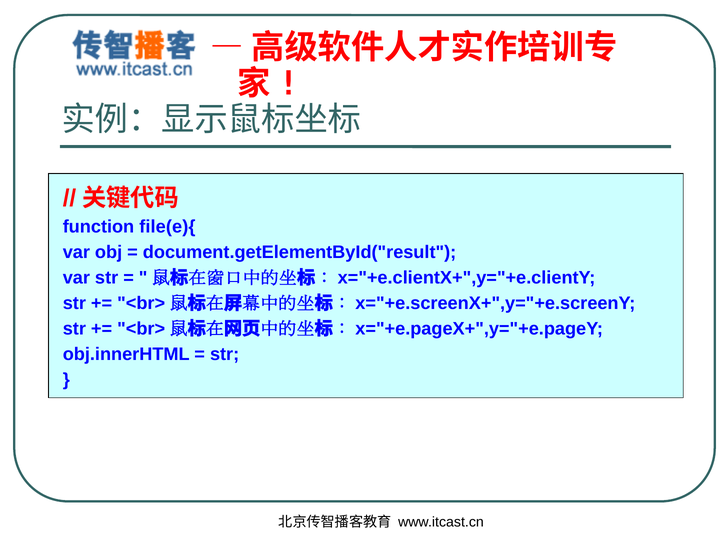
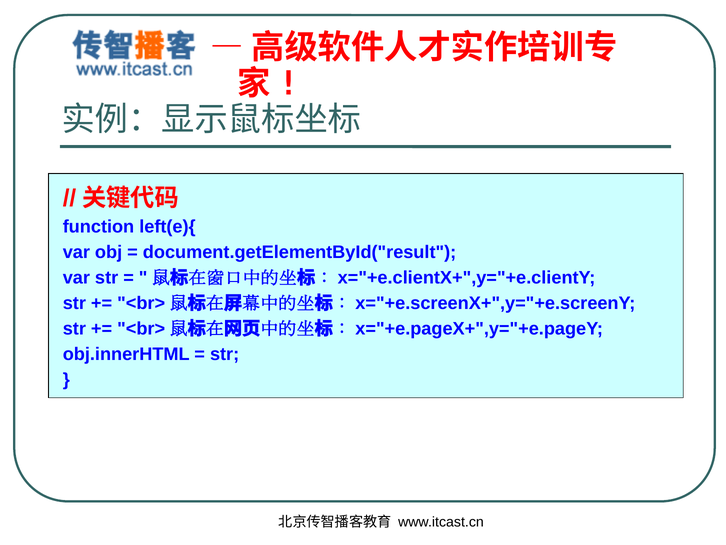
file(e){: file(e){ -> left(e){ (167, 227)
